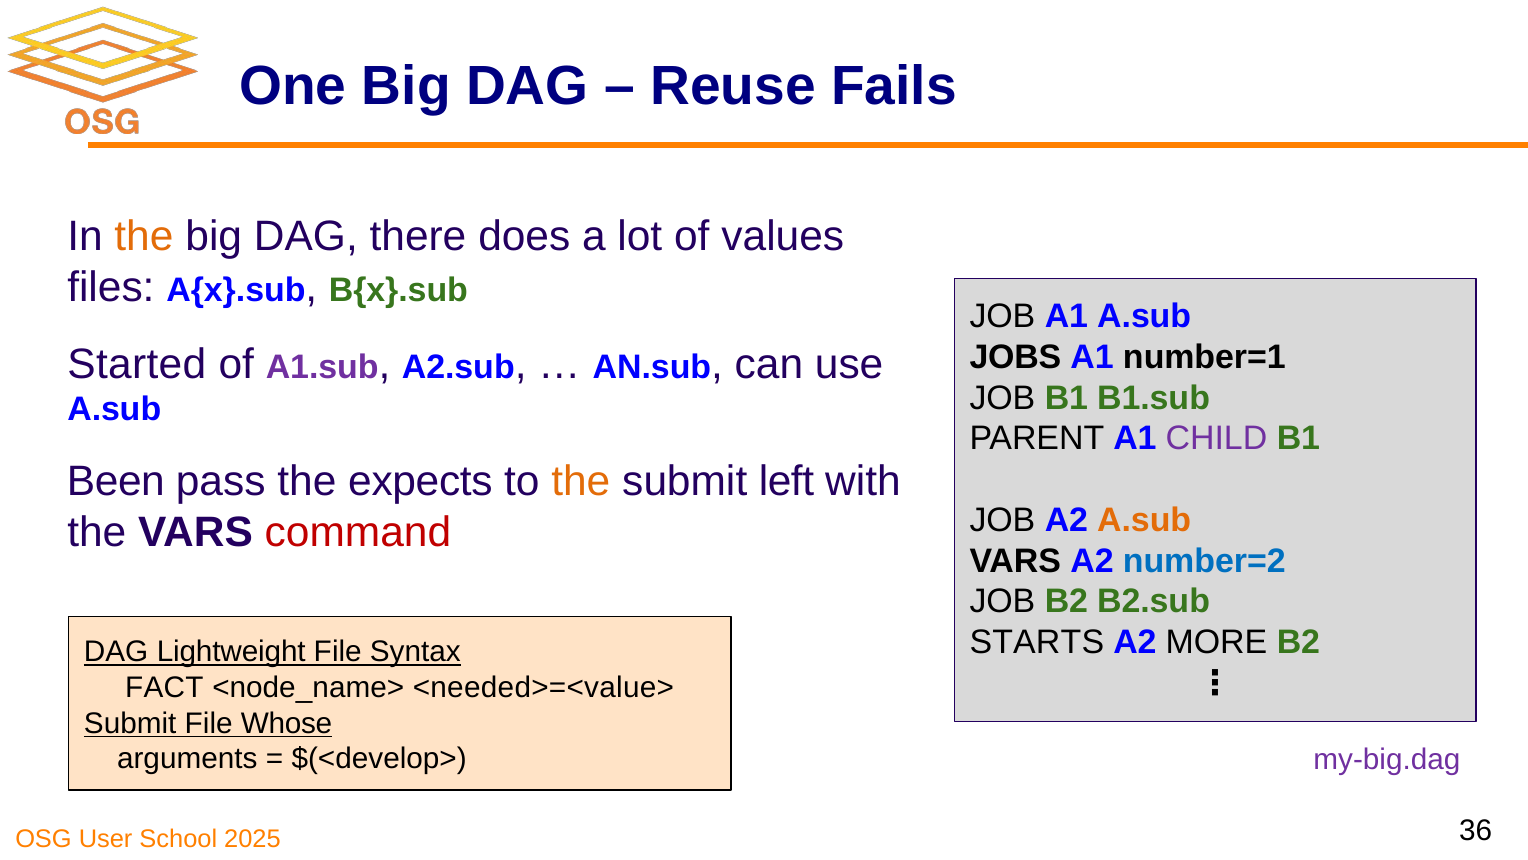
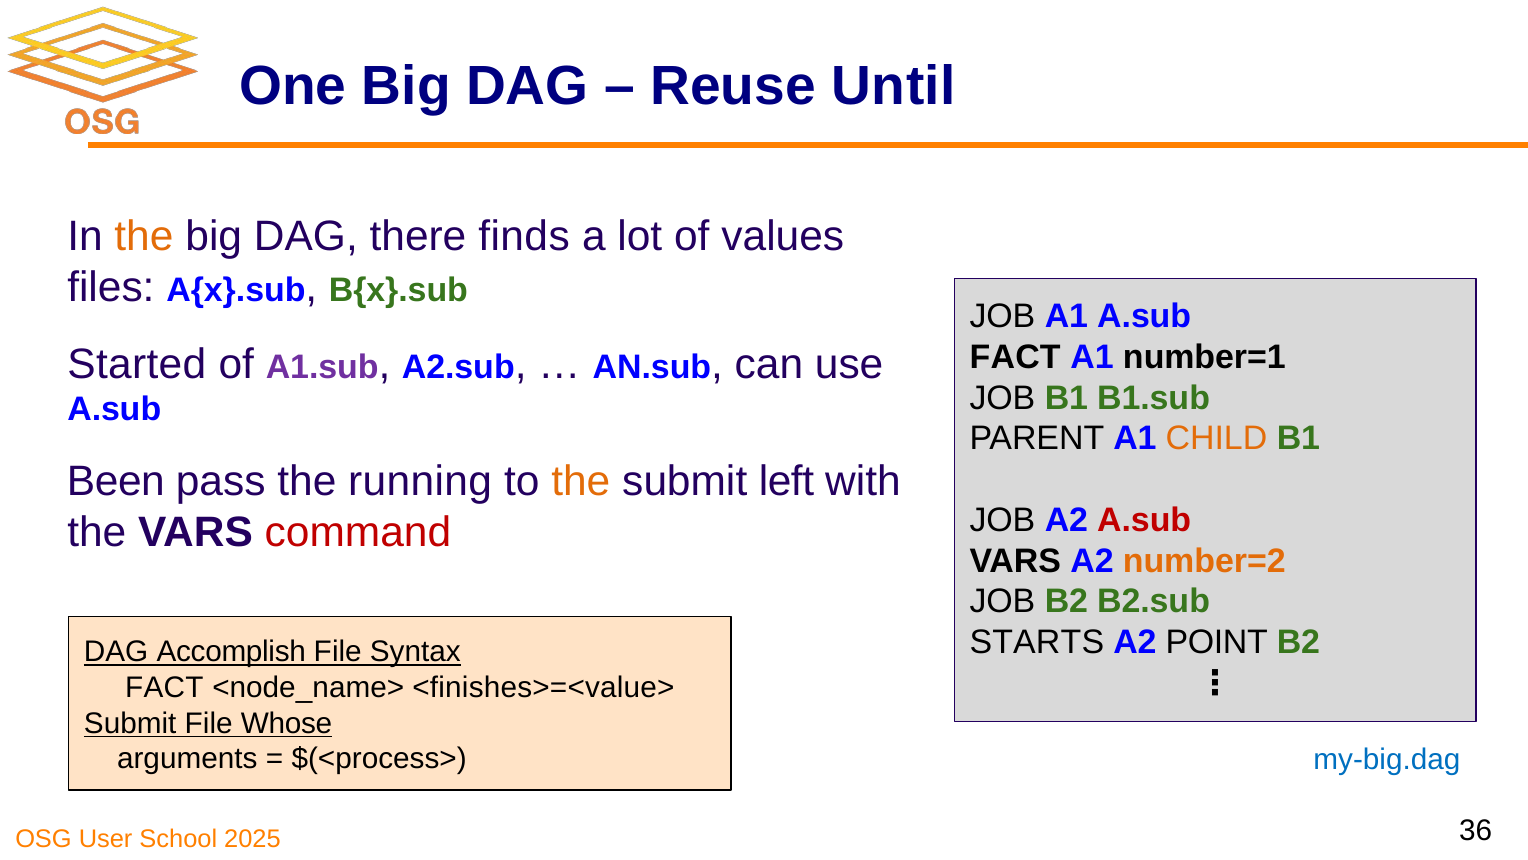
Fails: Fails -> Until (894, 86)
does: does -> finds (524, 236)
JOBS: JOBS -> FACT (1015, 357)
CHILD colour: purple -> orange (1216, 438)
expects: expects -> running (420, 481)
A.sub colour: orange -> red (1144, 520)
number=2 colour: blue -> orange (1204, 561)
MORE: MORE -> POINT (1217, 642)
Lightweight: Lightweight -> Accomplish (231, 652)
<needed>=<value>: <needed>=<value> -> <finishes>=<value> (543, 687)
$(<develop>: $(<develop> -> $(<process> (379, 759)
my-big.dag colour: purple -> blue (1387, 760)
